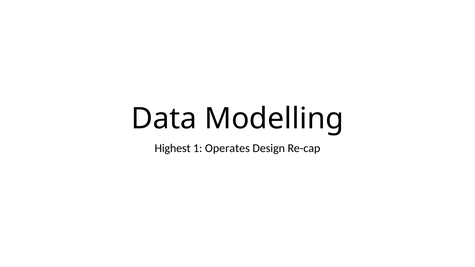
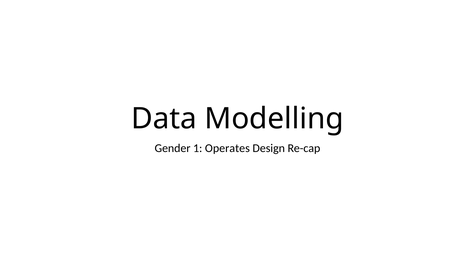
Highest: Highest -> Gender (173, 148)
